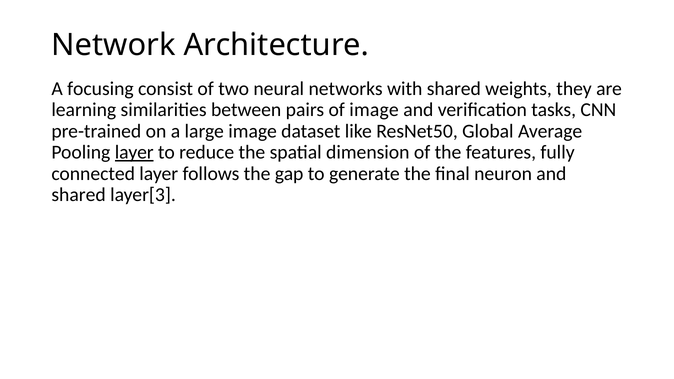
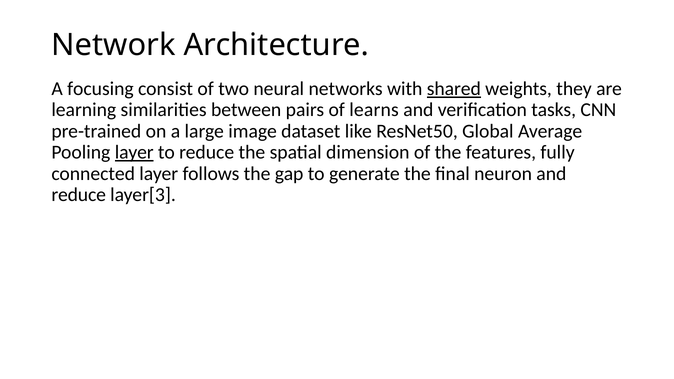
shared underline: none -> present (454, 89)
of image: image -> learns (374, 110)
shared: shared -> reduce (79, 195)
